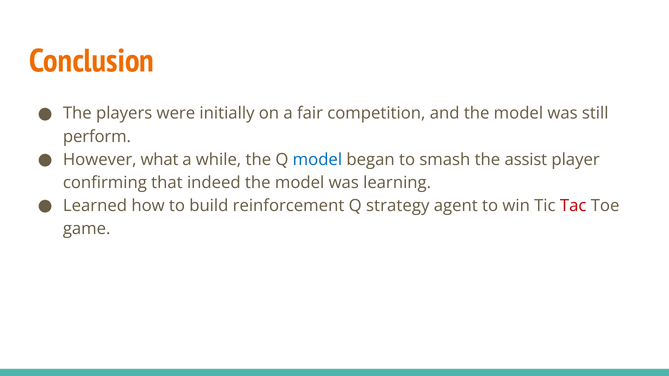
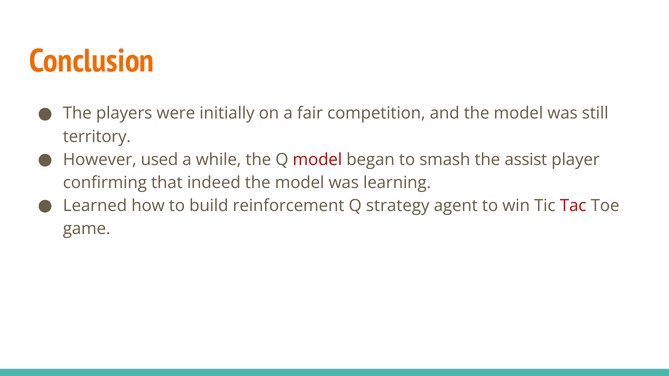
perform: perform -> territory (97, 137)
what: what -> used (160, 160)
model colour: blue -> red (317, 160)
